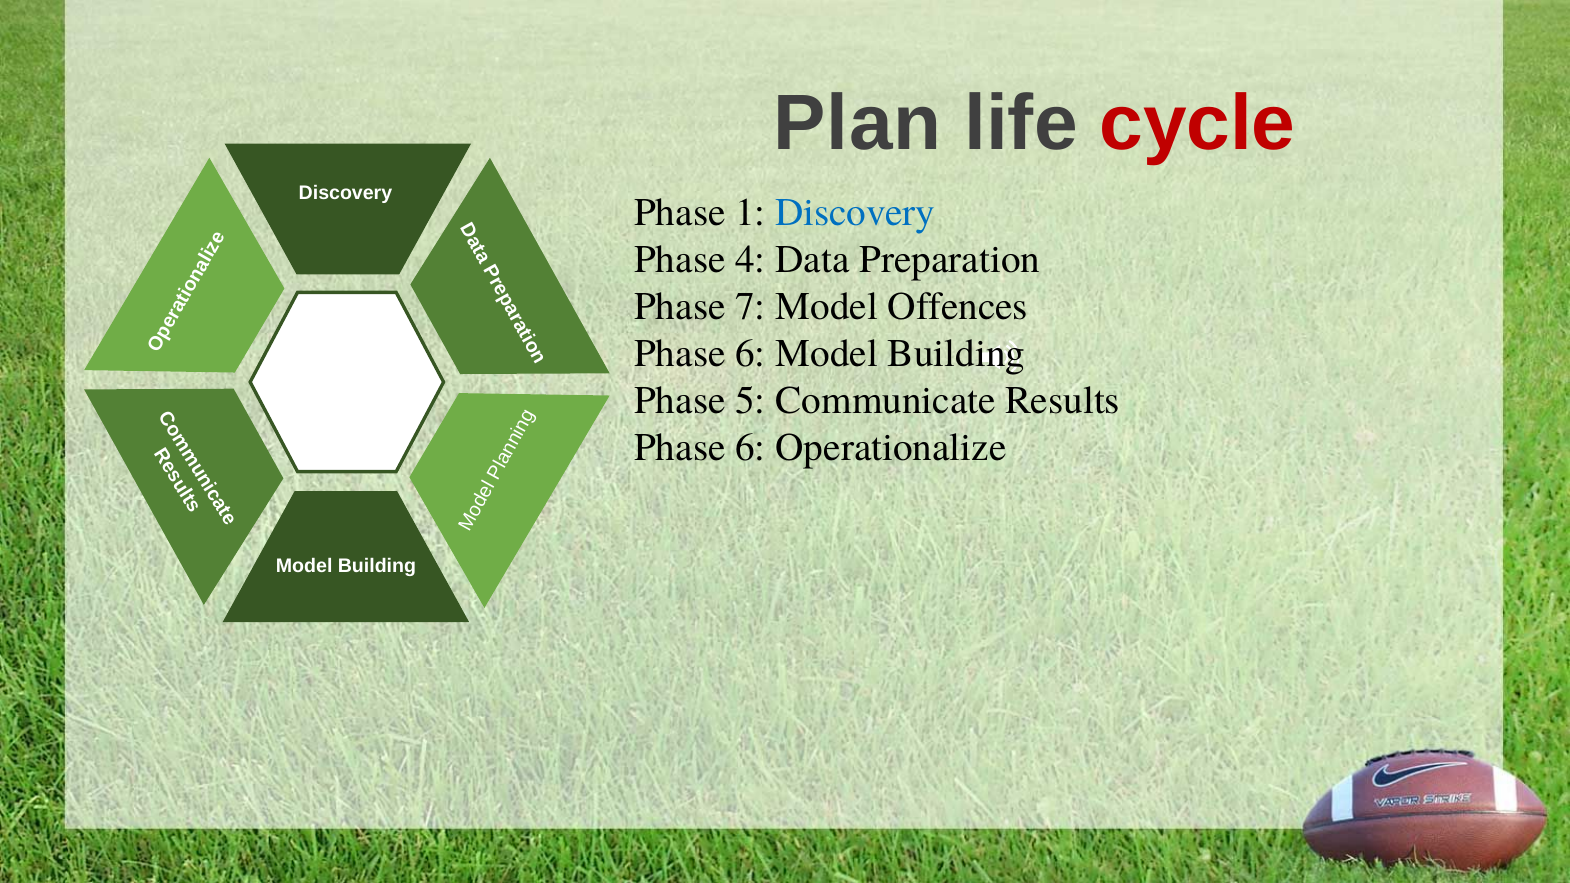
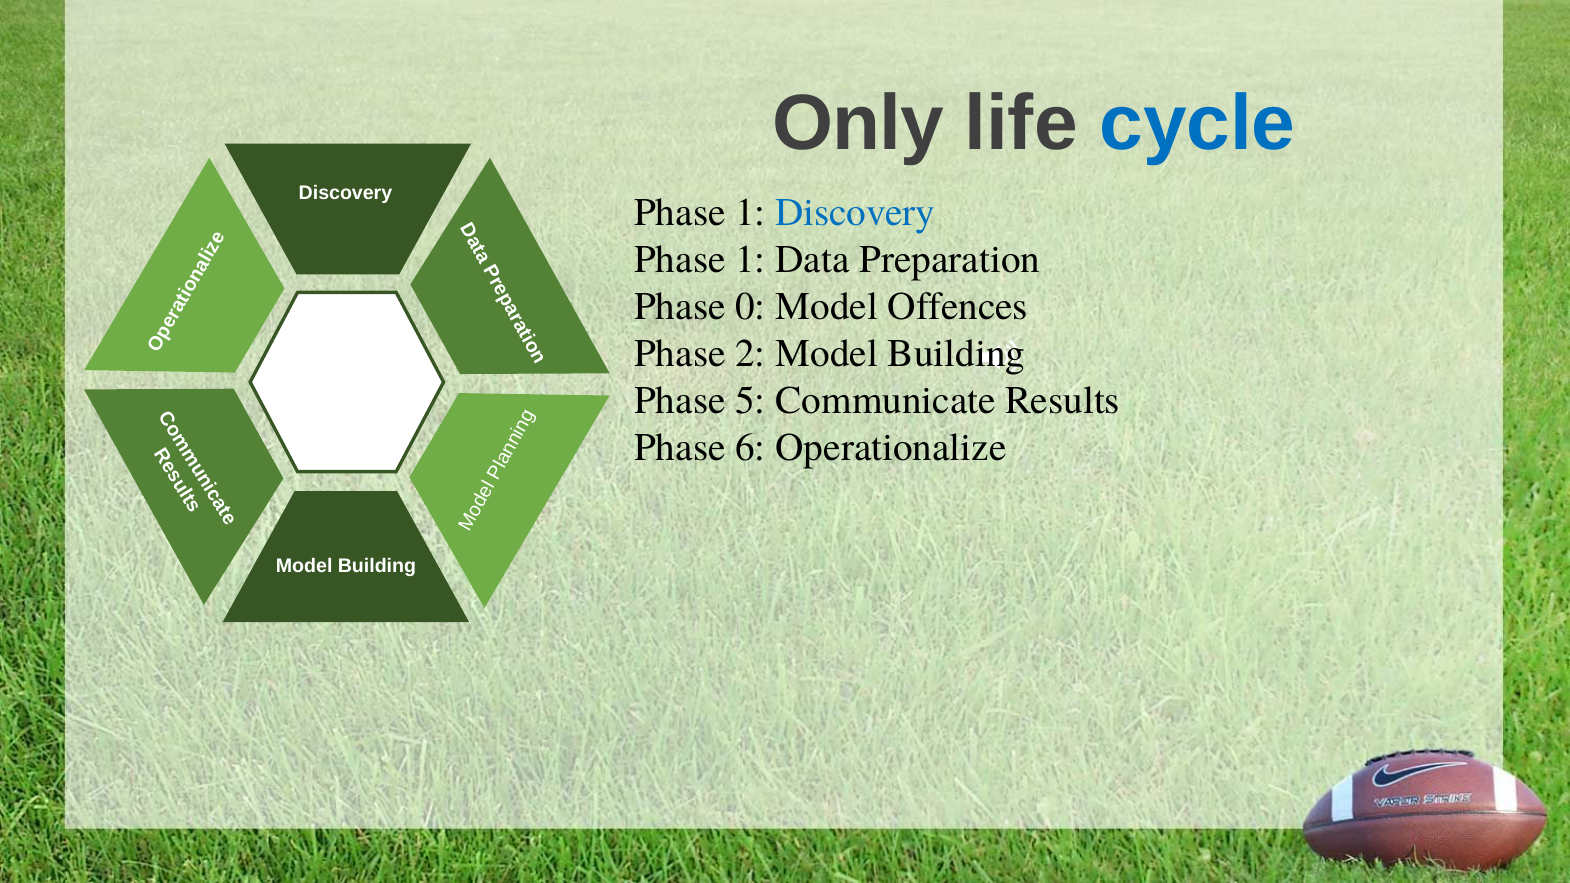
Plan: Plan -> Only (858, 124)
cycle colour: red -> blue (1197, 124)
4: 4 -> 1 (751, 259)
7: 7 -> 0 (751, 307)
6: 6 -> 2 (751, 354)
